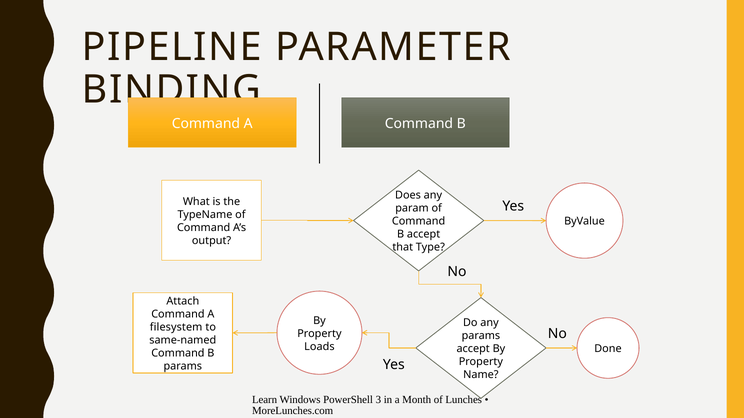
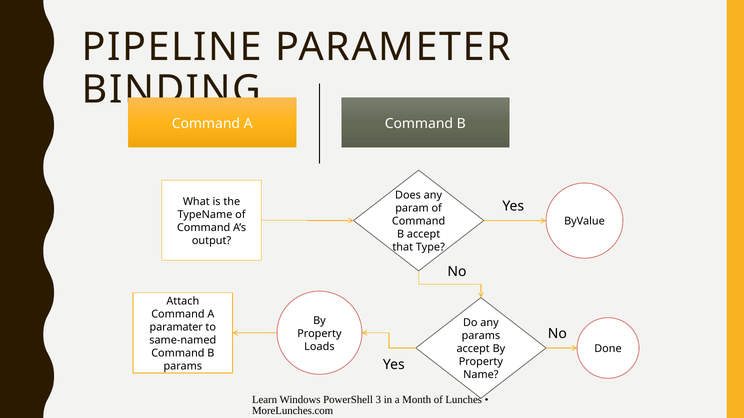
filesystem: filesystem -> paramater (176, 328)
